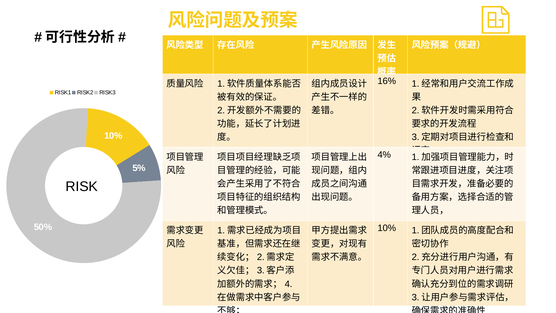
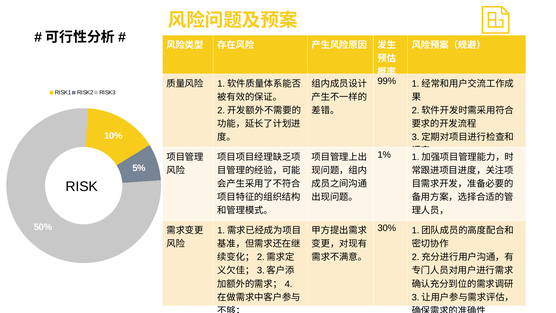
16%: 16% -> 99% (387, 81)
4%: 4% -> 1% (384, 155)
10%: 10% -> 30% (387, 228)
